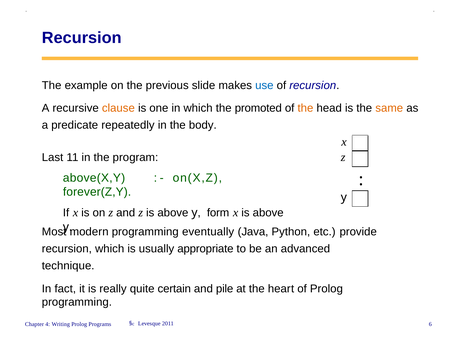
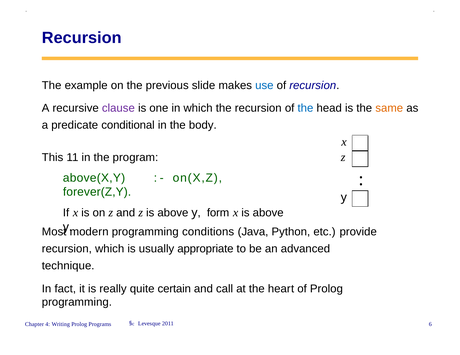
clause colour: orange -> purple (118, 108)
the promoted: promoted -> recursion (258, 108)
the colour: orange -> blue (305, 108)
repeatedly: repeatedly -> conditional (128, 125)
Last: Last -> This (53, 158)
eventually: eventually -> conditions (208, 232)
pile: pile -> call (225, 289)
